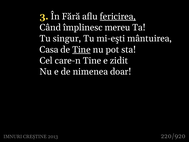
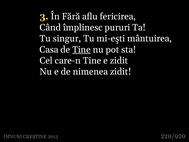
fericirea underline: present -> none (118, 16)
mereu: mereu -> pururi (117, 27)
nimenea doar: doar -> zidit (121, 72)
